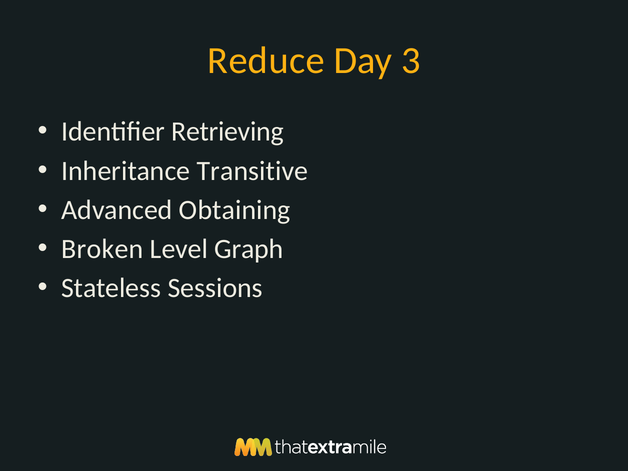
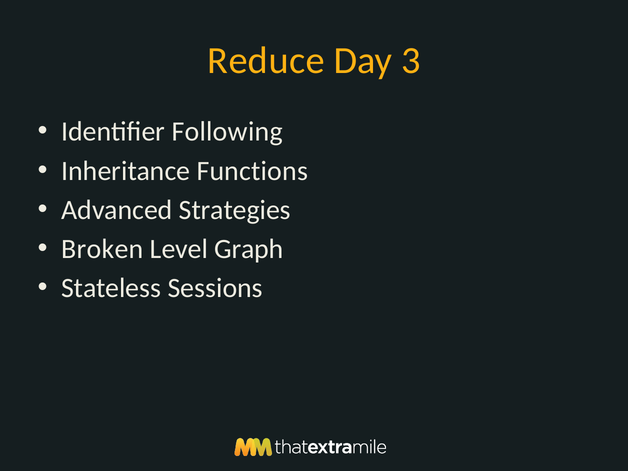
Retrieving: Retrieving -> Following (227, 132)
Transitive: Transitive -> Functions (252, 171)
Obtaining: Obtaining -> Strategies (235, 210)
